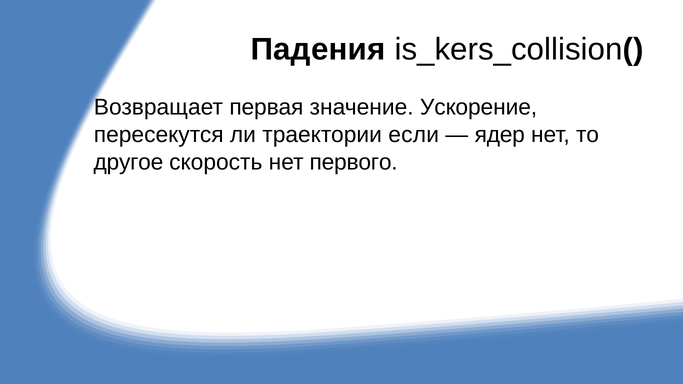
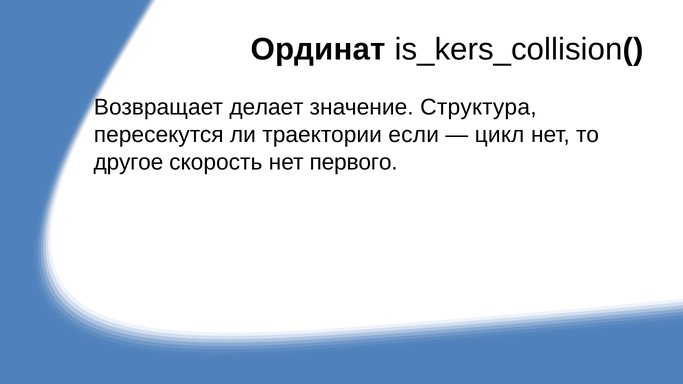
Падения: Падения -> Ординат (318, 50)
первая: первая -> делает (266, 107)
Ускорение: Ускорение -> Структура (478, 107)
ядер: ядер -> цикл (500, 135)
